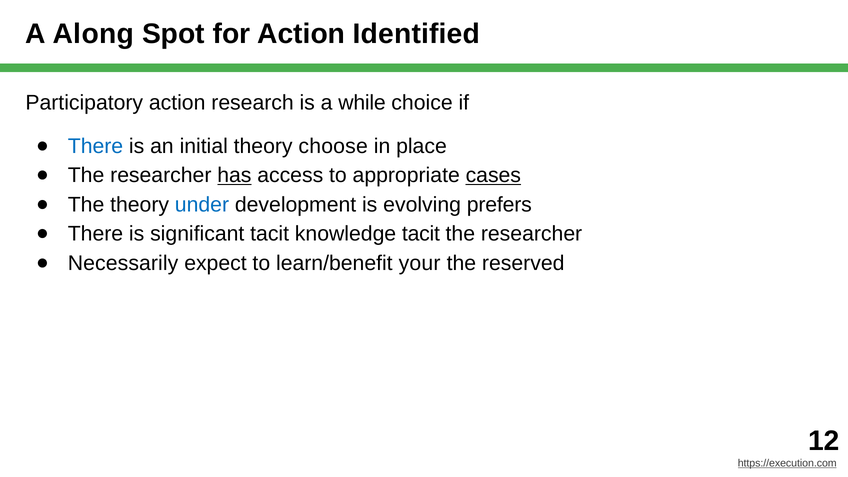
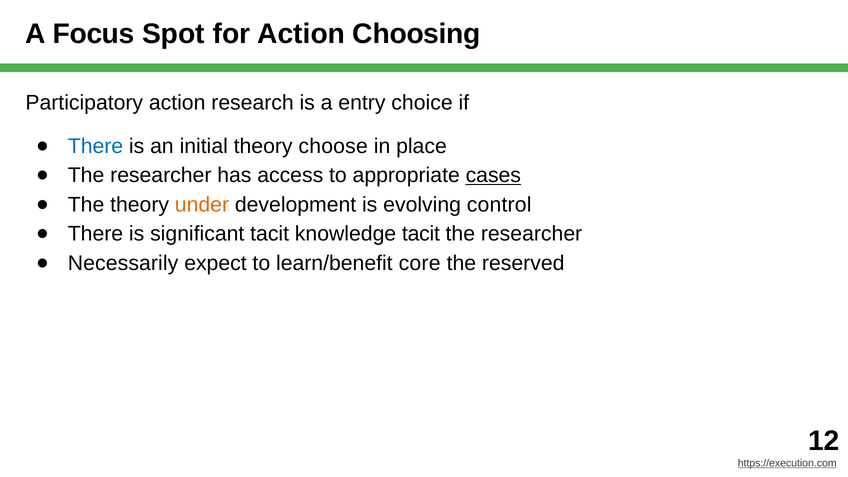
Along: Along -> Focus (94, 34)
Identified: Identified -> Choosing (417, 34)
while: while -> entry (362, 103)
has underline: present -> none (234, 175)
under colour: blue -> orange (202, 205)
prefers: prefers -> control (499, 205)
your: your -> core (420, 263)
